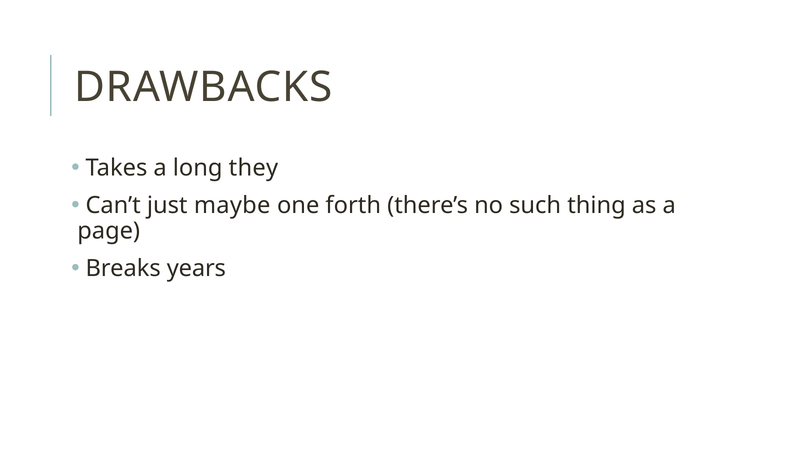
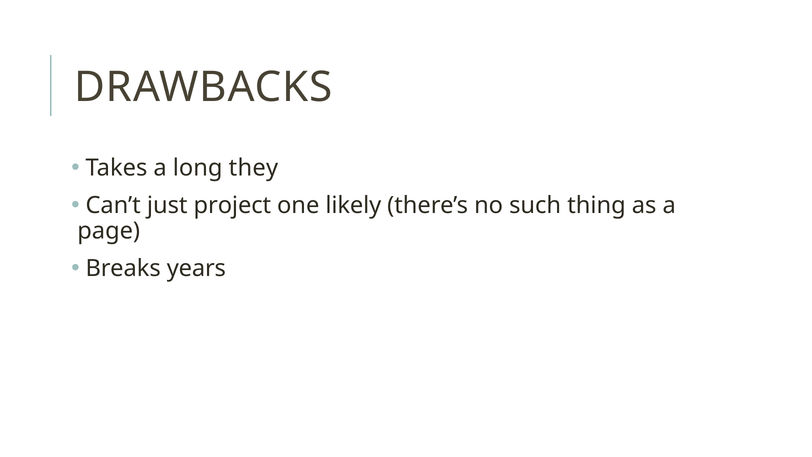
maybe: maybe -> project (232, 205)
forth: forth -> likely (353, 205)
